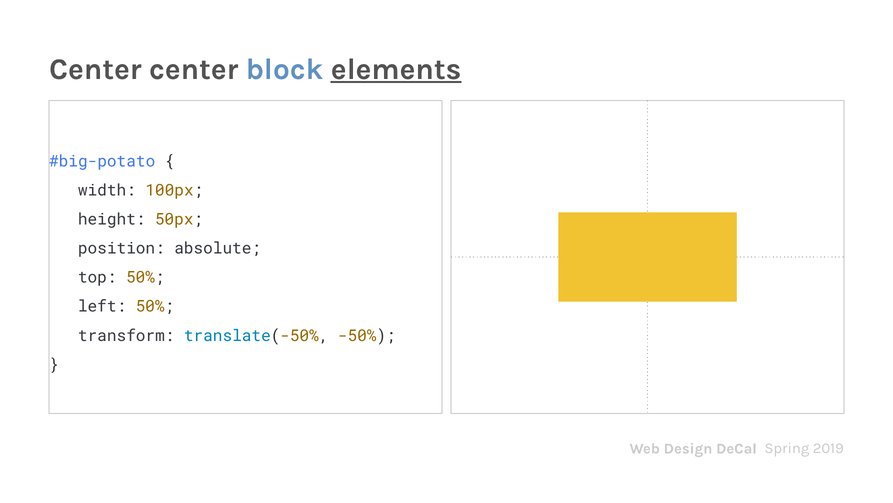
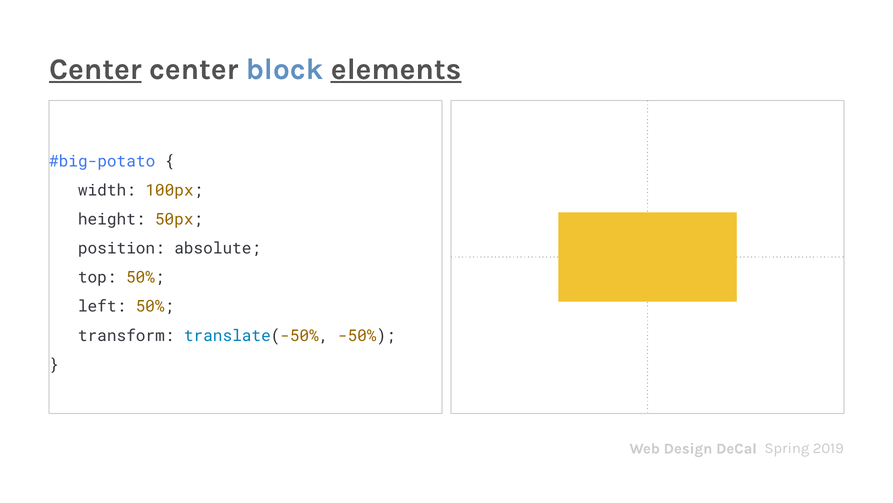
Center underline: none -> present (95, 69)
